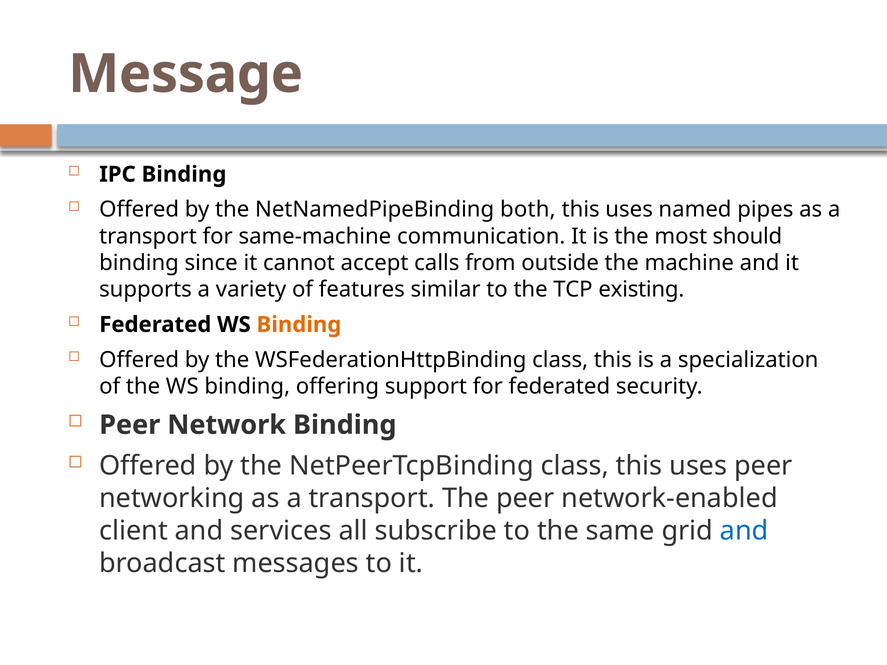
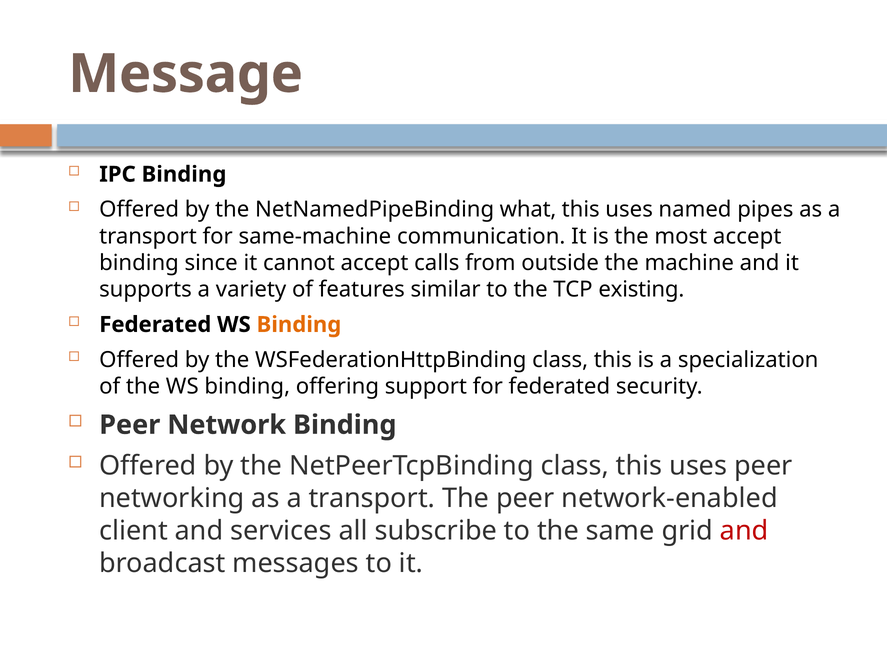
both: both -> what (528, 210)
most should: should -> accept (747, 236)
and colour: blue -> red (744, 531)
